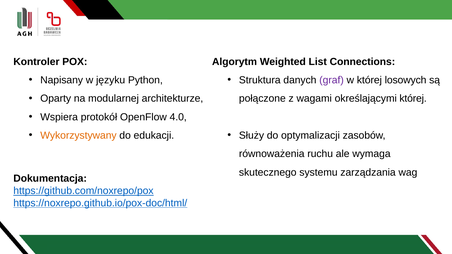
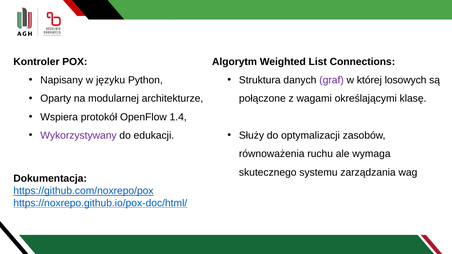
określającymi której: której -> klasę (413, 99)
4.0: 4.0 -> 1.4 (178, 117)
Wykorzystywany colour: orange -> purple (78, 136)
